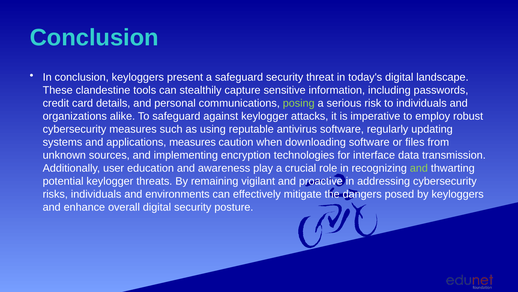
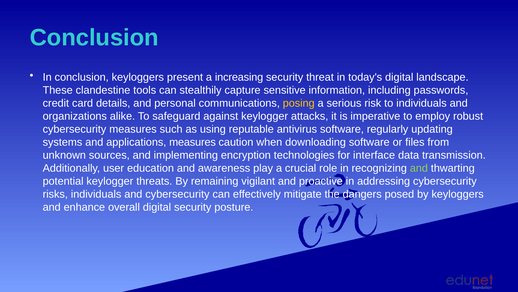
a safeguard: safeguard -> increasing (239, 77)
posing colour: light green -> yellow (299, 103)
and environments: environments -> cybersecurity (177, 194)
